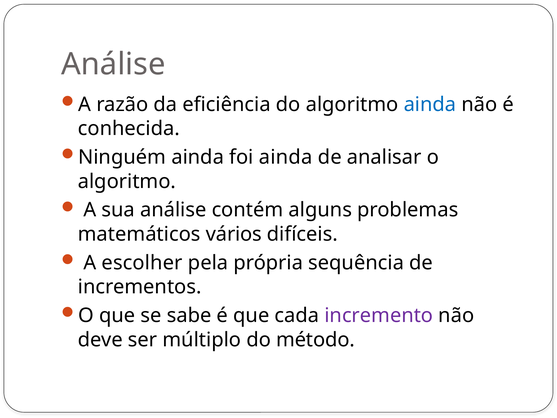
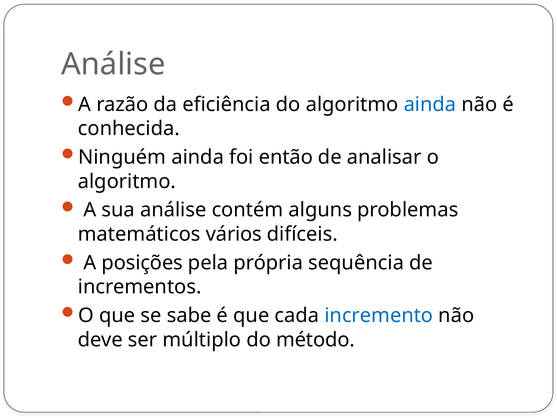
foi ainda: ainda -> então (286, 157)
escolher: escolher -> posições (142, 263)
incremento colour: purple -> blue (379, 315)
